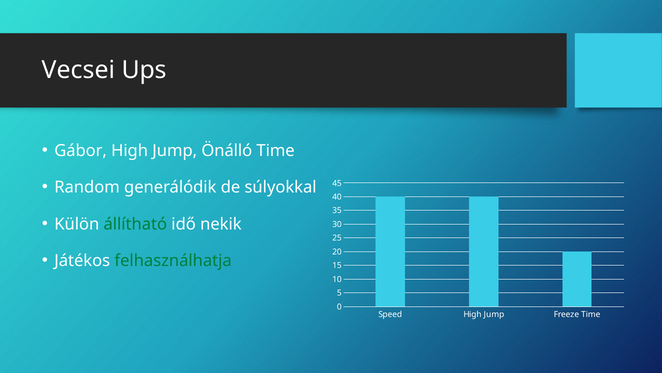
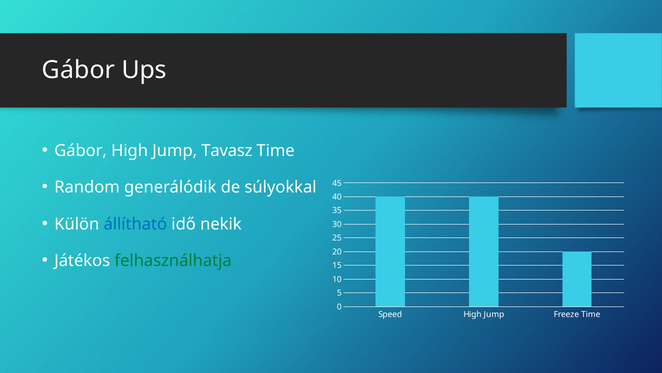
Vecsei: Vecsei -> Gábor (78, 70)
Önálló: Önálló -> Tavasz (227, 150)
állítható colour: green -> blue (135, 224)
